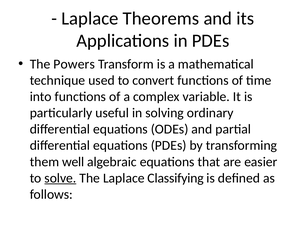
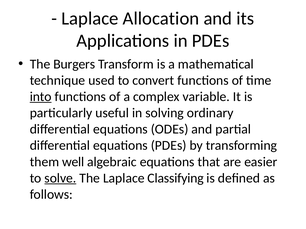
Theorems: Theorems -> Allocation (161, 18)
Powers: Powers -> Burgers (74, 64)
into underline: none -> present (41, 97)
